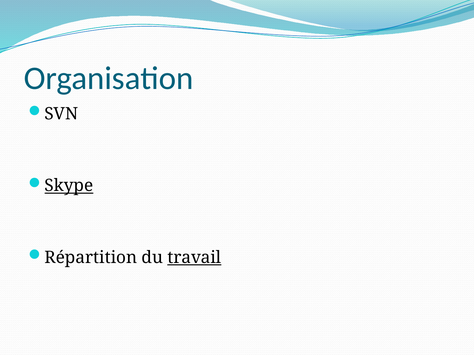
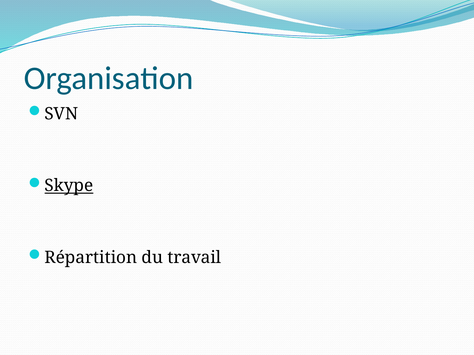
travail underline: present -> none (194, 258)
